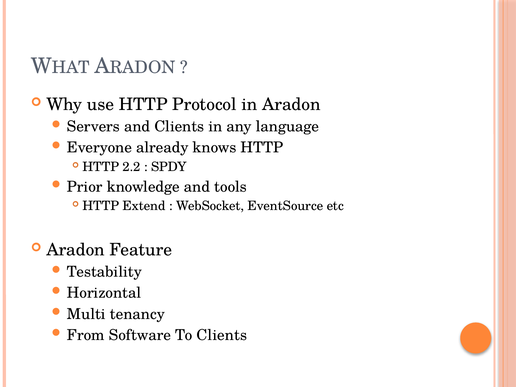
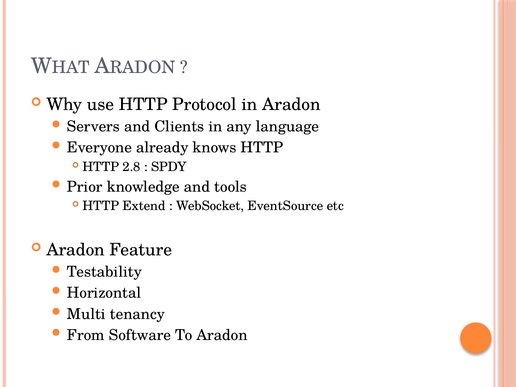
2.2: 2.2 -> 2.8 (132, 167)
To Clients: Clients -> Aradon (222, 335)
